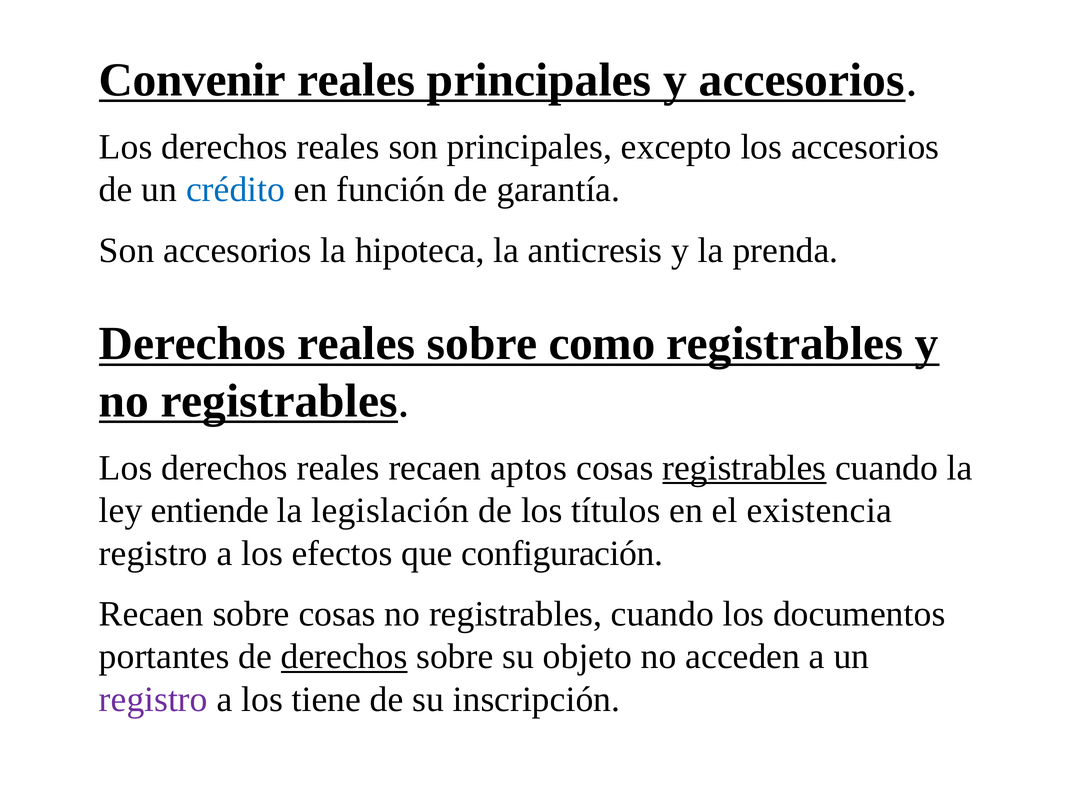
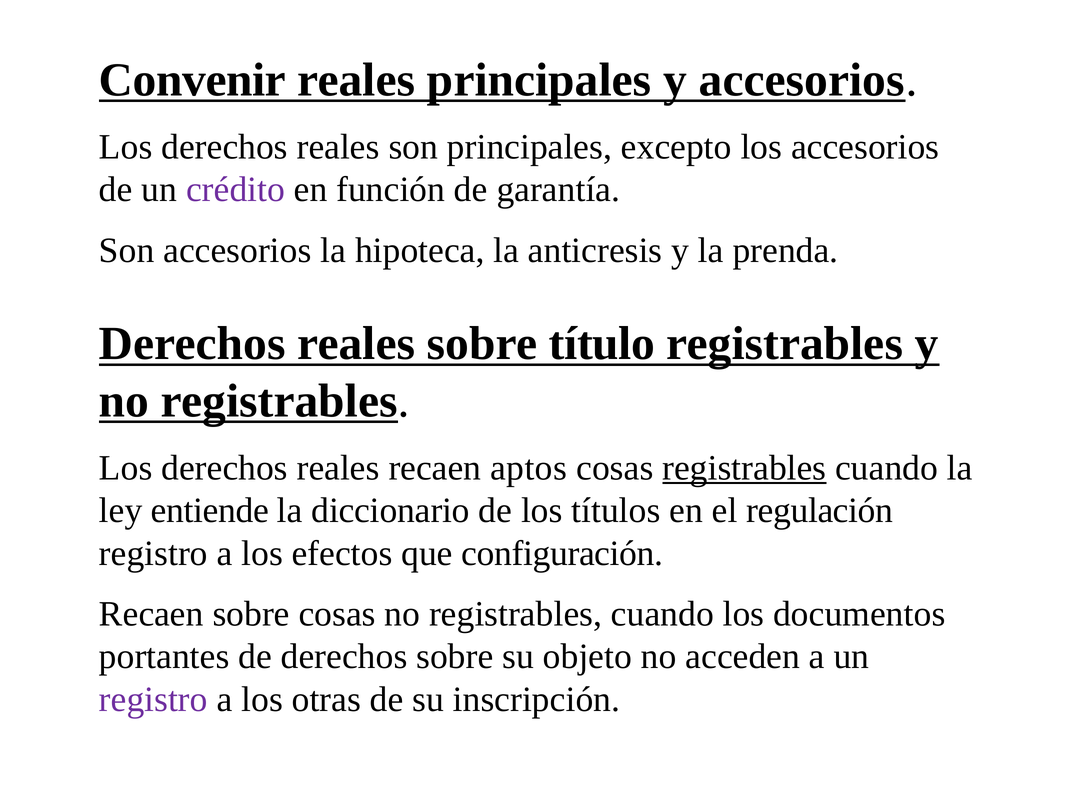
crédito colour: blue -> purple (235, 190)
como: como -> título (602, 344)
legislación: legislación -> diccionario (391, 510)
existencia: existencia -> regulación (820, 510)
derechos underline: present -> none (344, 656)
tiene: tiene -> otras (326, 699)
